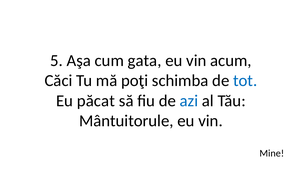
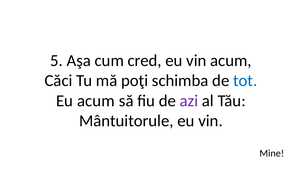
gata: gata -> cred (145, 60)
Eu păcat: păcat -> acum (96, 101)
azi colour: blue -> purple (189, 101)
